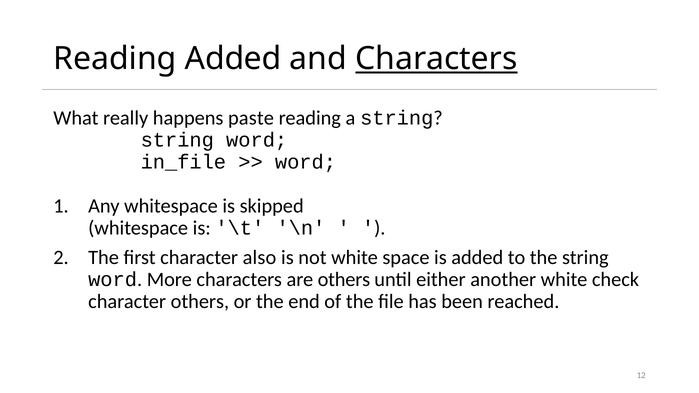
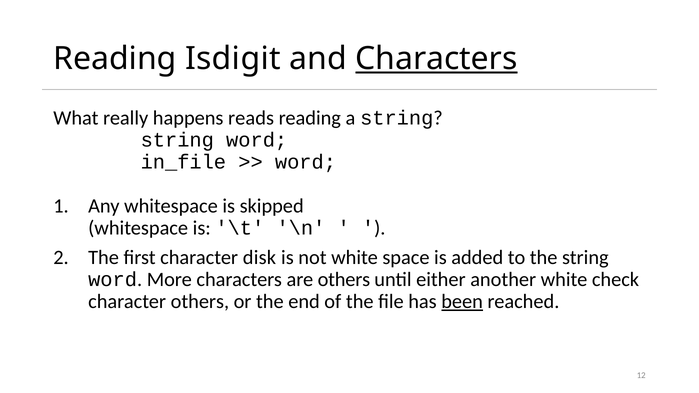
Reading Added: Added -> Isdigit (233, 59)
paste: paste -> reads (251, 118)
also: also -> disk (259, 258)
been underline: none -> present (462, 302)
